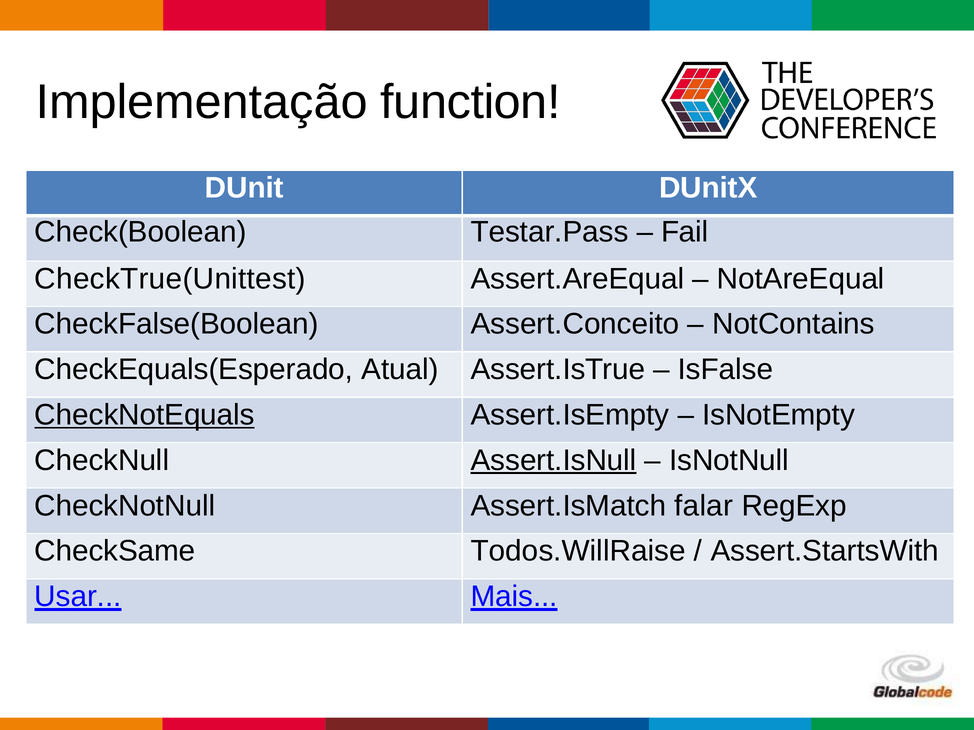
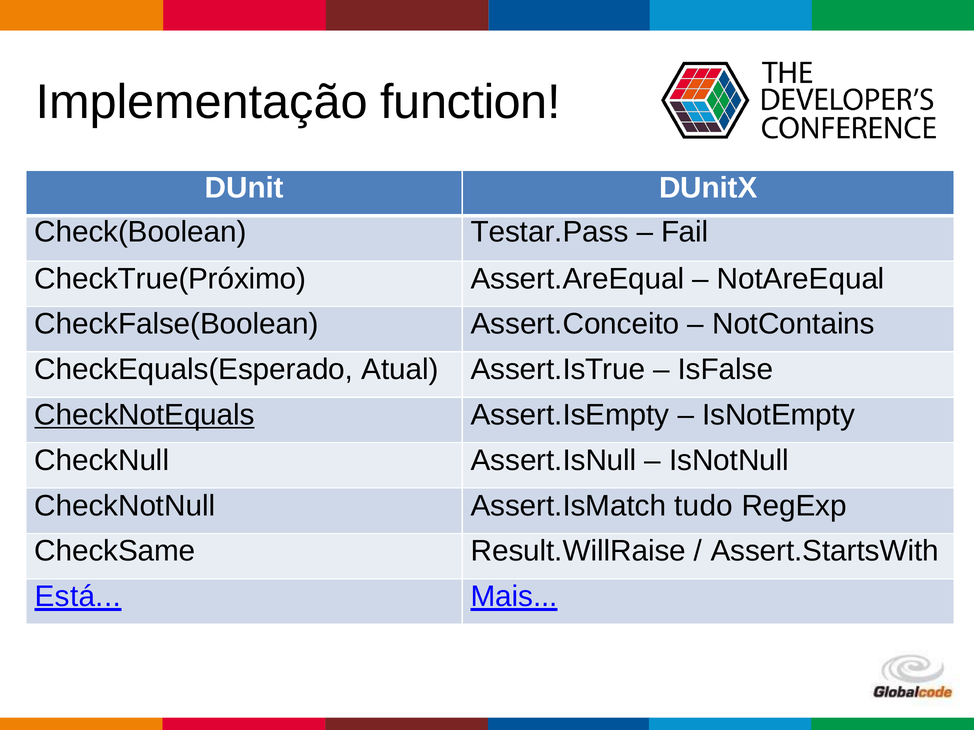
CheckTrue(Unittest: CheckTrue(Unittest -> CheckTrue(Próximo (170, 279)
Assert.IsNull underline: present -> none (554, 461)
falar: falar -> tudo (704, 506)
Todos.WillRaise: Todos.WillRaise -> Result.WillRaise (578, 551)
Usar: Usar -> Está (78, 597)
